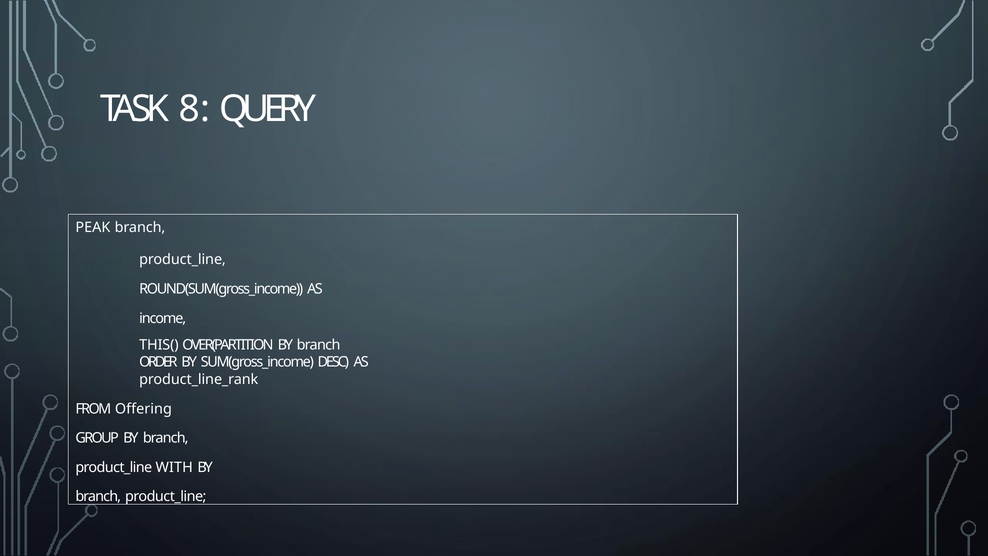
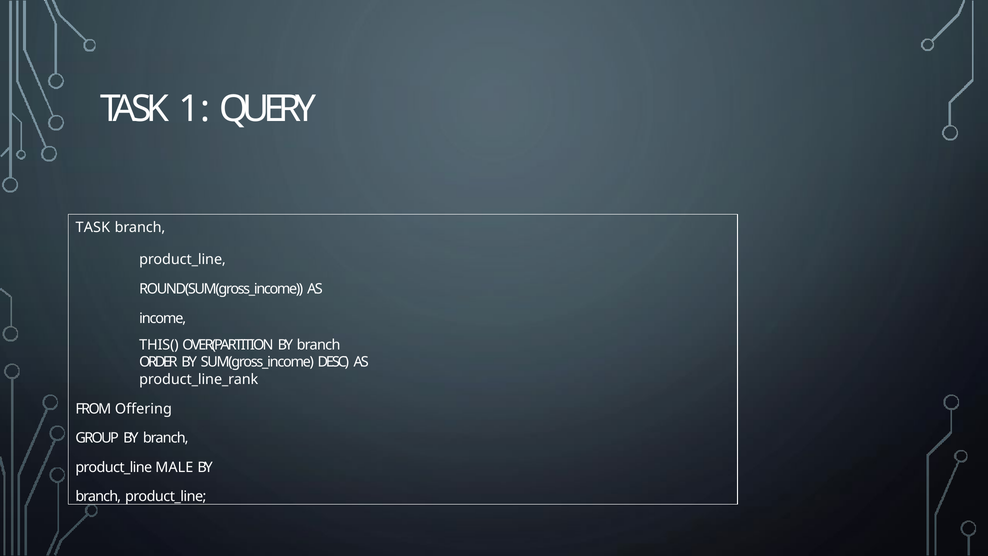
8: 8 -> 1 (194, 109)
PEAK: PEAK -> TASK (93, 227)
WITH: WITH -> MALE (174, 467)
